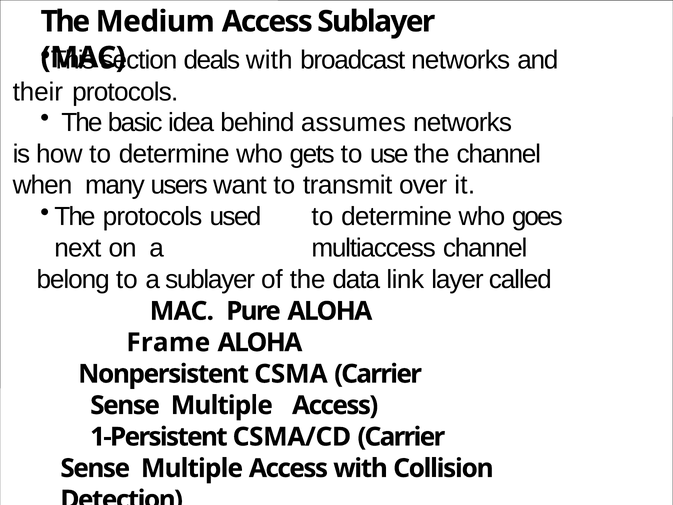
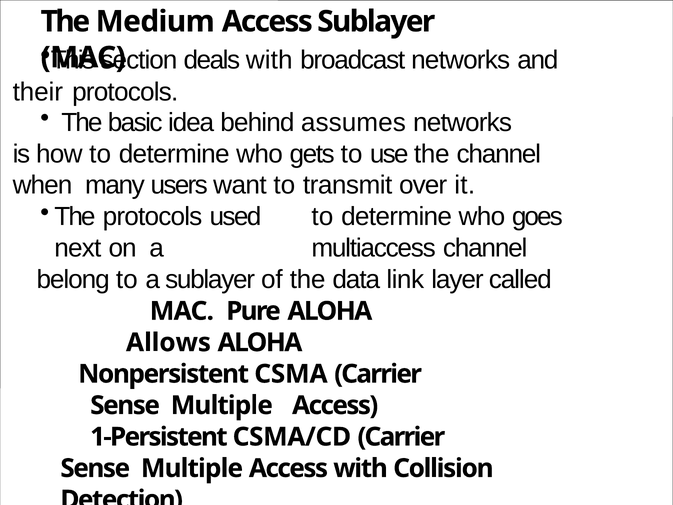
Frame: Frame -> Allows (168, 342)
